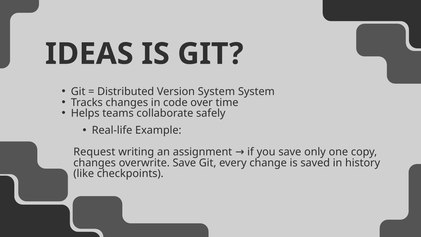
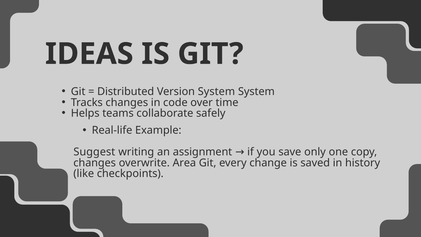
Request: Request -> Suggest (94, 152)
overwrite Save: Save -> Area (184, 163)
